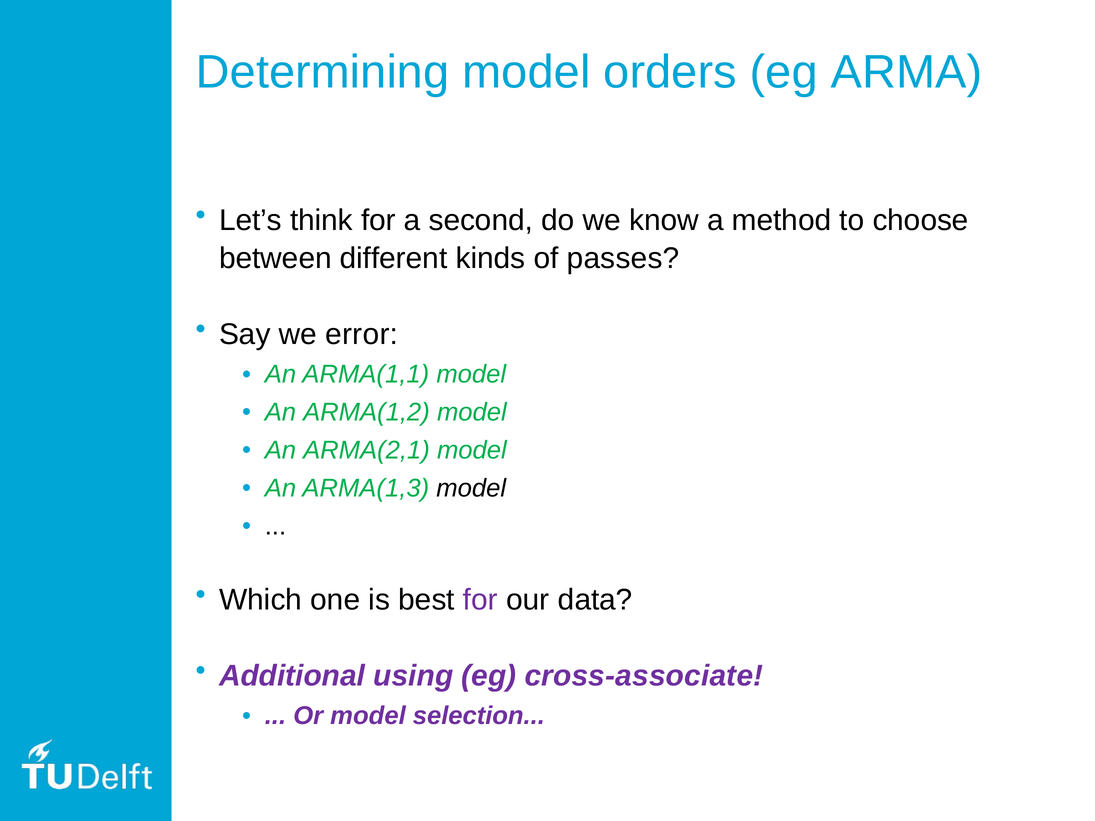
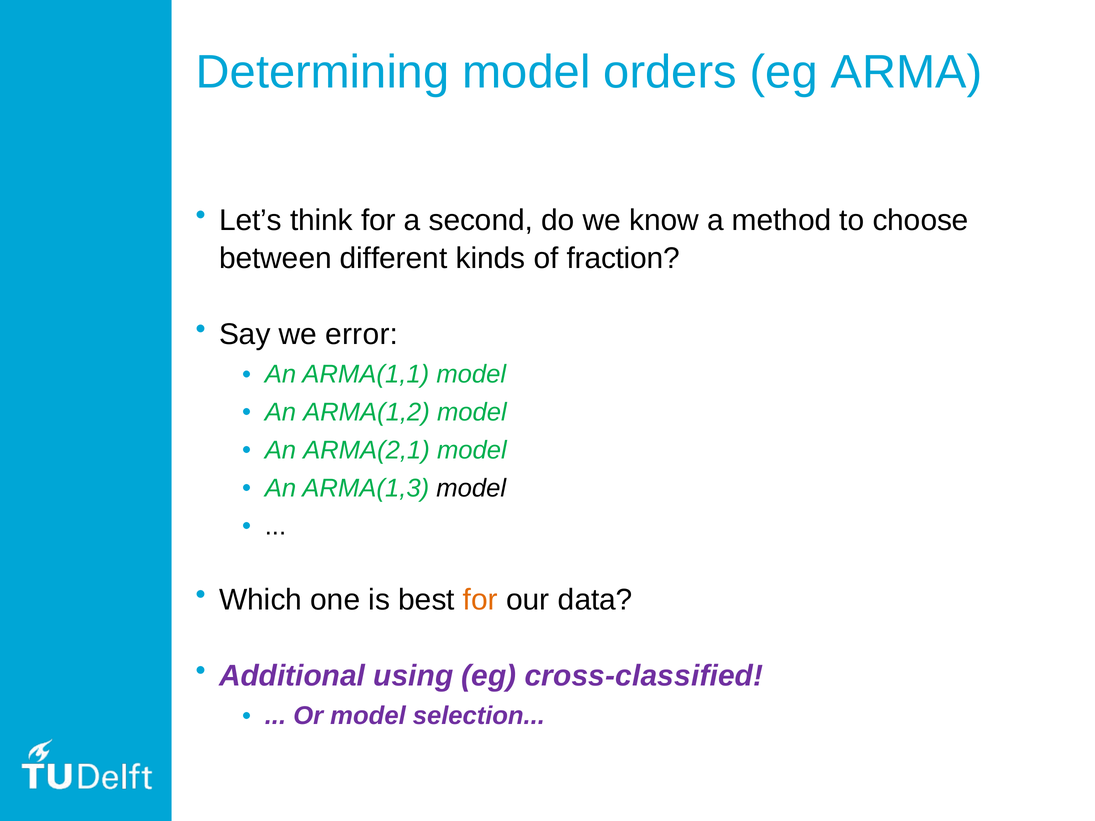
passes: passes -> fraction (623, 258)
for colour: purple -> orange (480, 600)
cross-associate: cross-associate -> cross-classified (644, 676)
